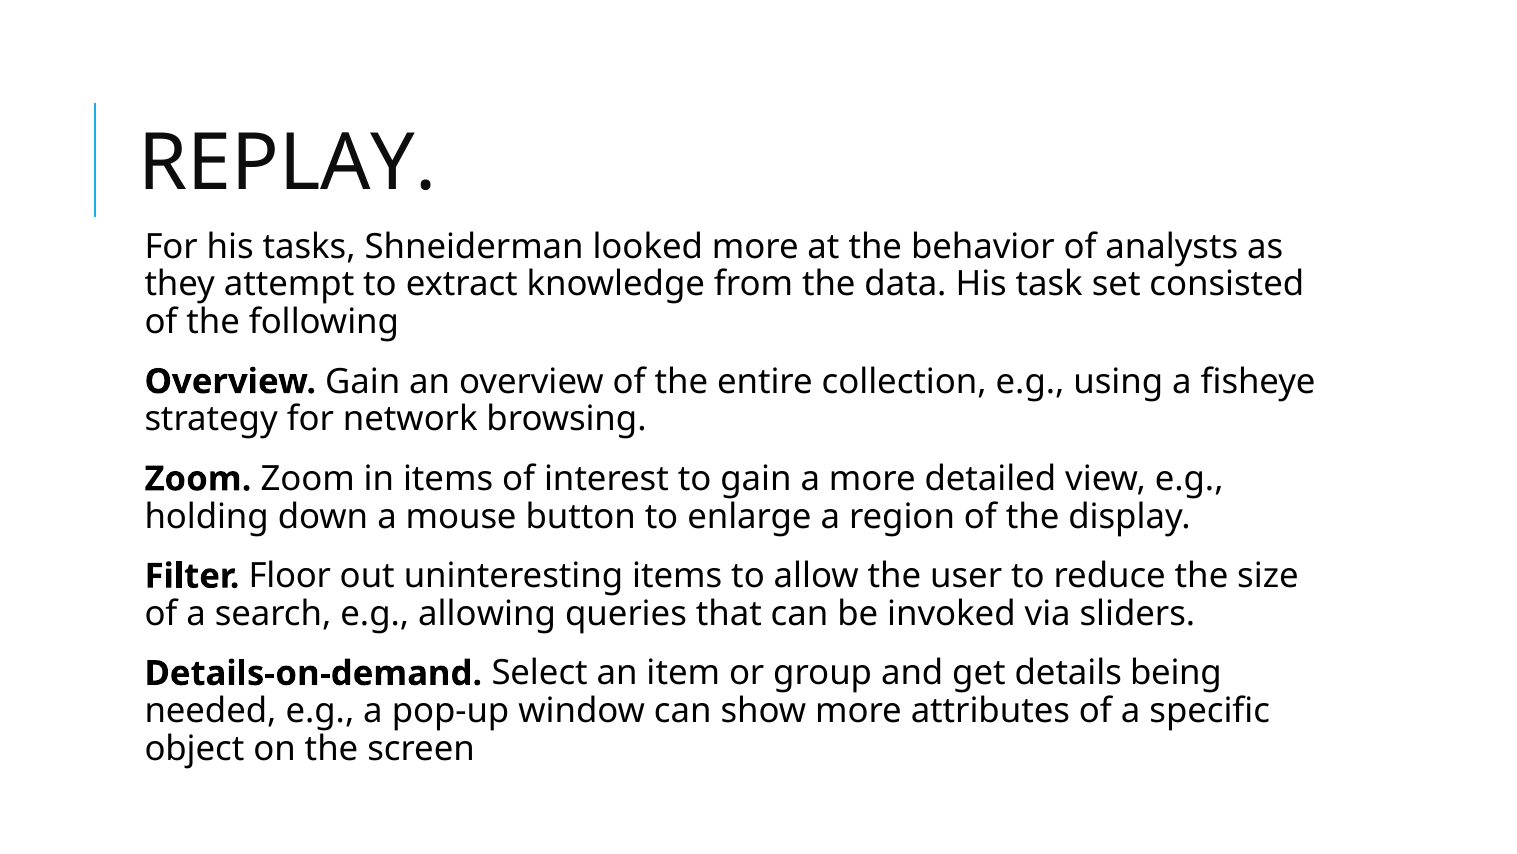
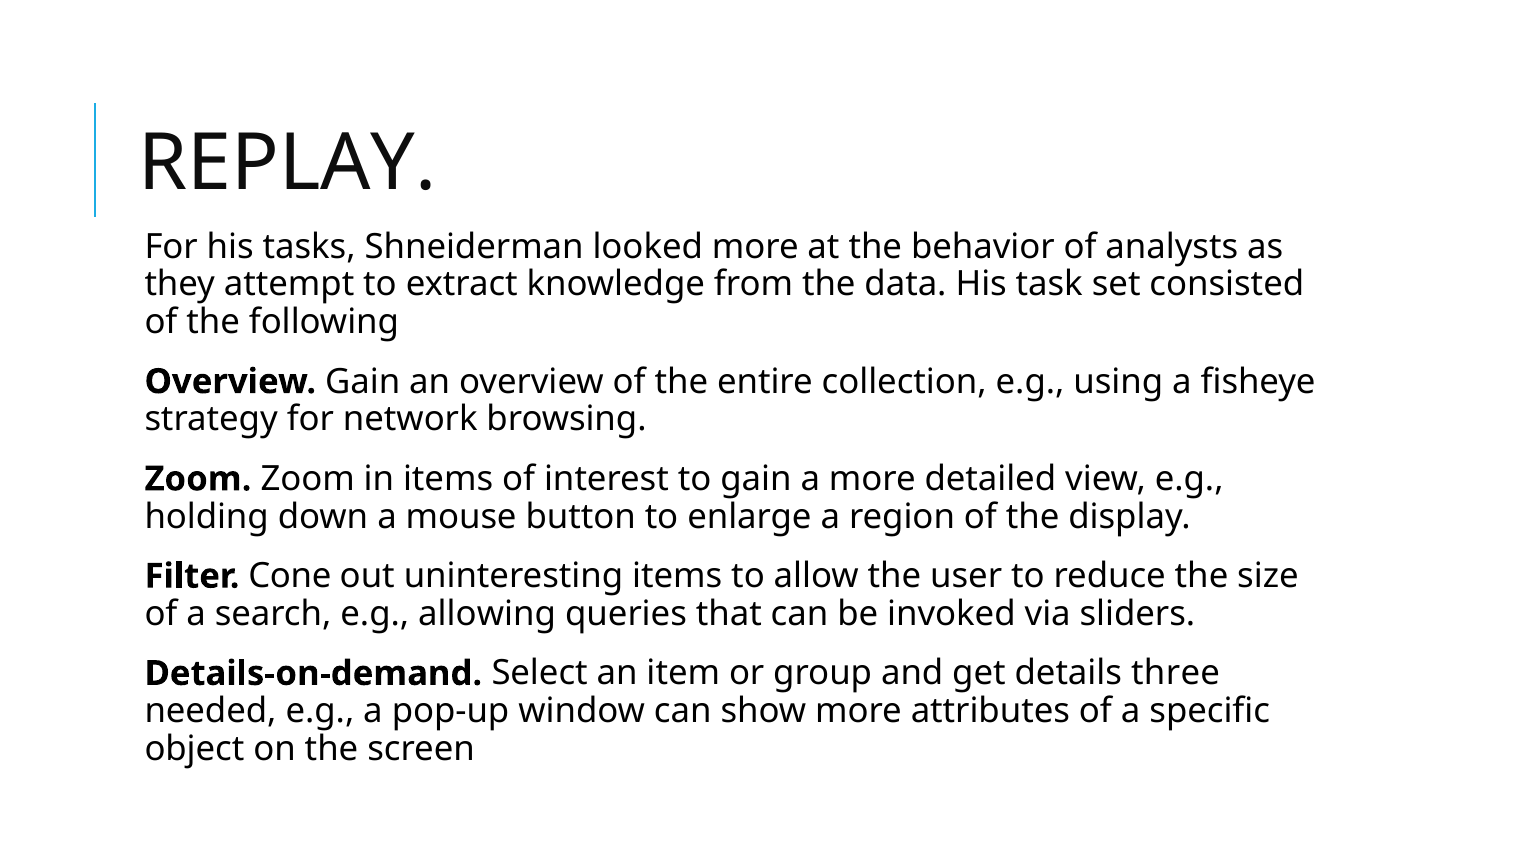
Floor: Floor -> Cone (290, 576)
being: being -> three (1176, 673)
